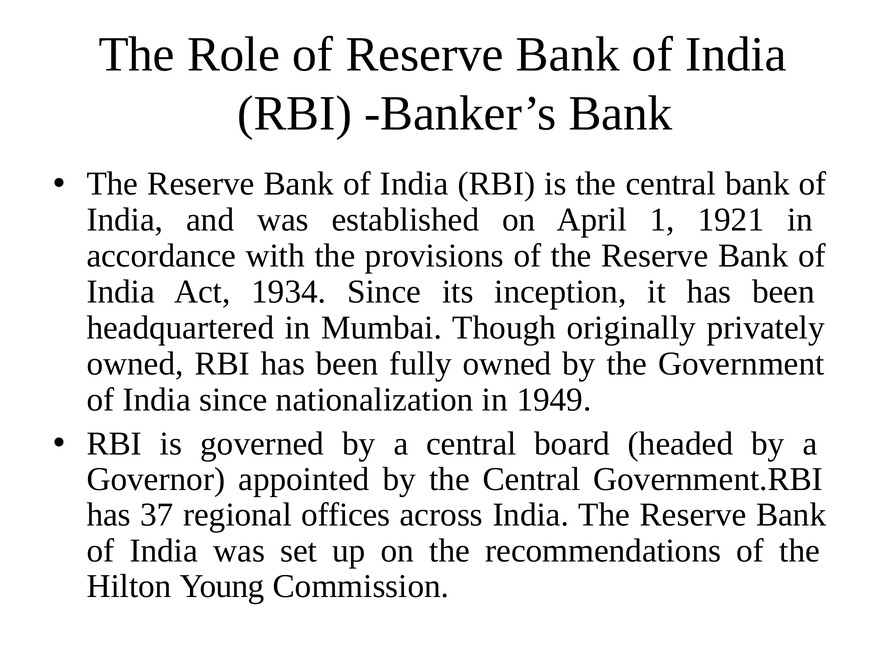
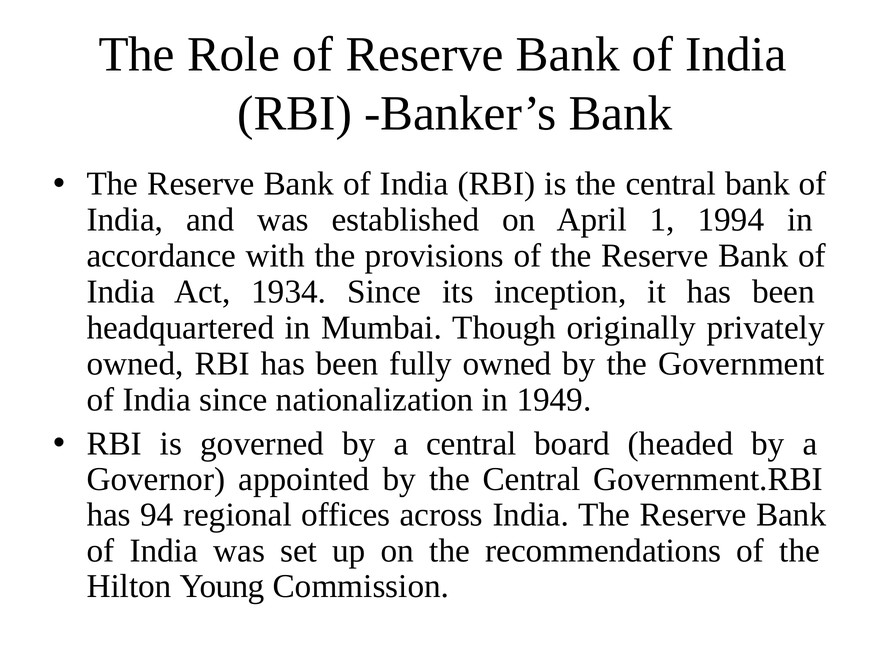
1921: 1921 -> 1994 (731, 220)
37: 37 -> 94 (157, 515)
